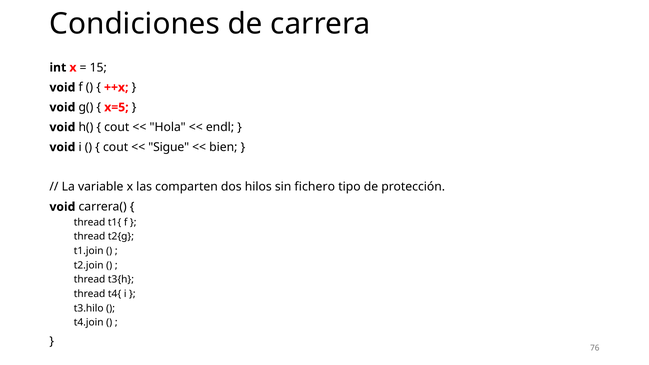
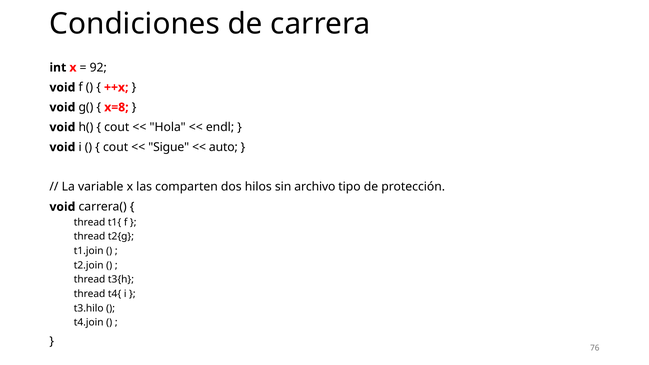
15: 15 -> 92 (98, 68)
x=5: x=5 -> x=8 (116, 107)
bien: bien -> auto (223, 147)
fichero: fichero -> archivo (315, 187)
